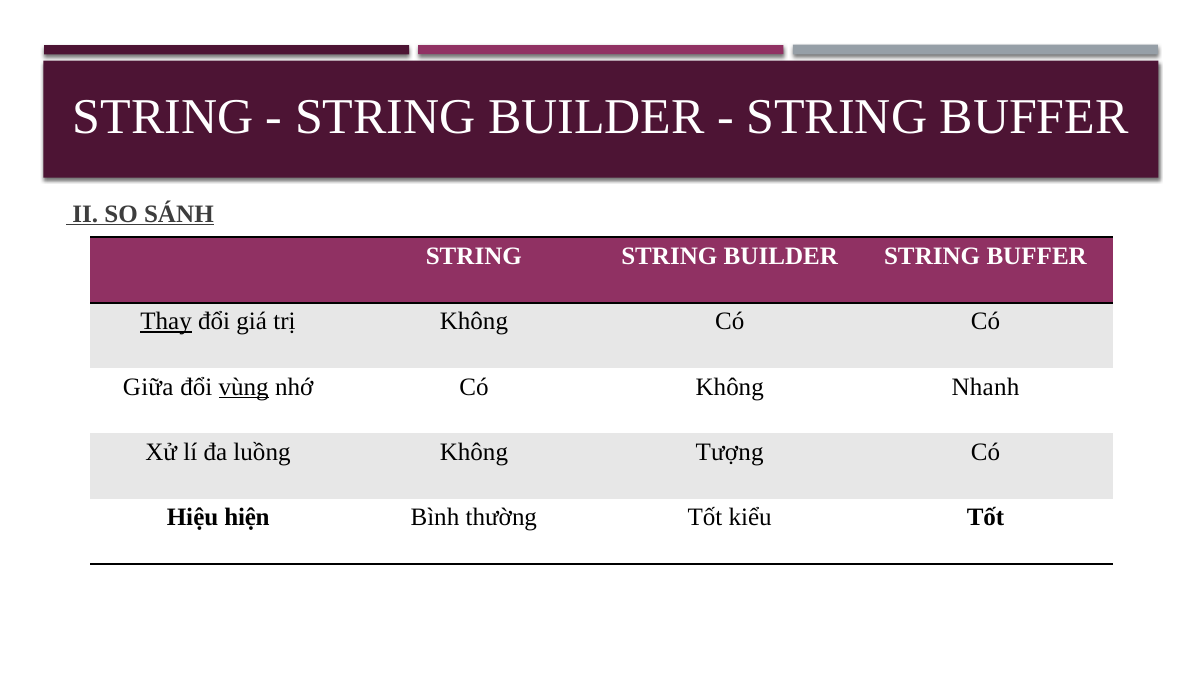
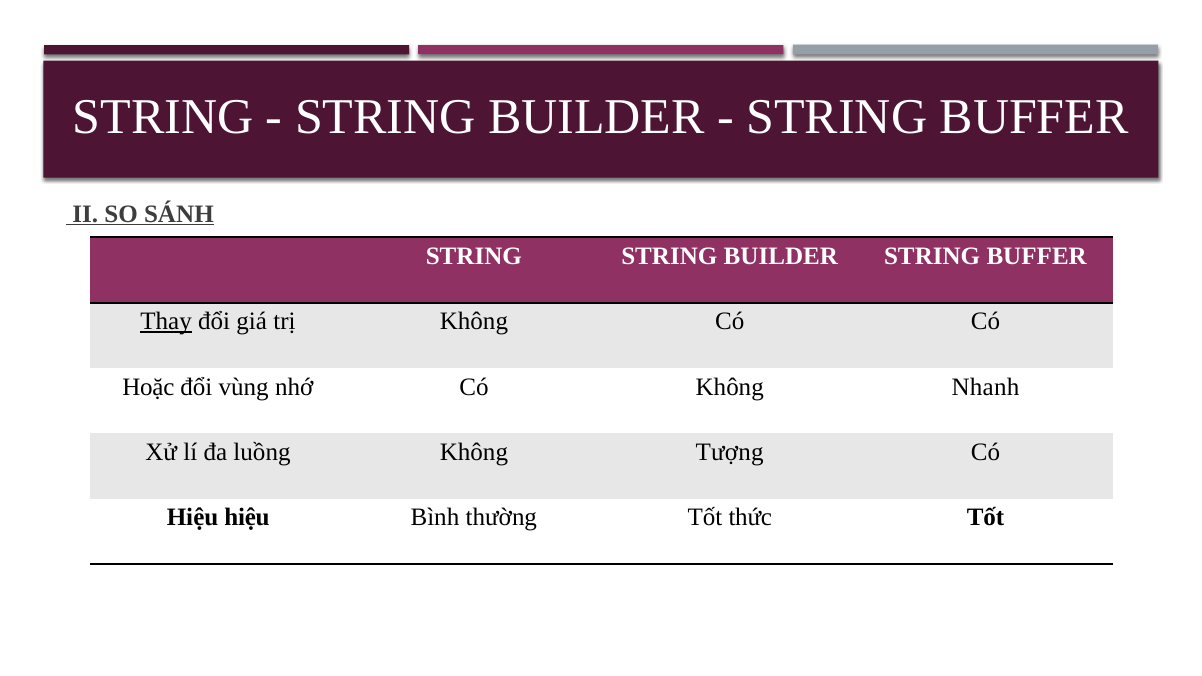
Giữa: Giữa -> Hoặc (148, 387)
vùng underline: present -> none (244, 387)
Hiệu hiện: hiện -> hiệu (247, 518)
kiểu: kiểu -> thức (750, 518)
